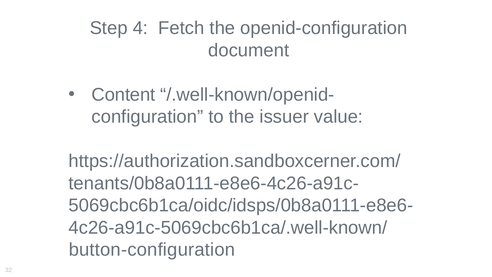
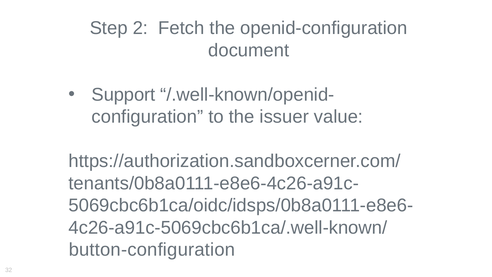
4: 4 -> 2 (140, 28)
Content: Content -> Support (123, 95)
